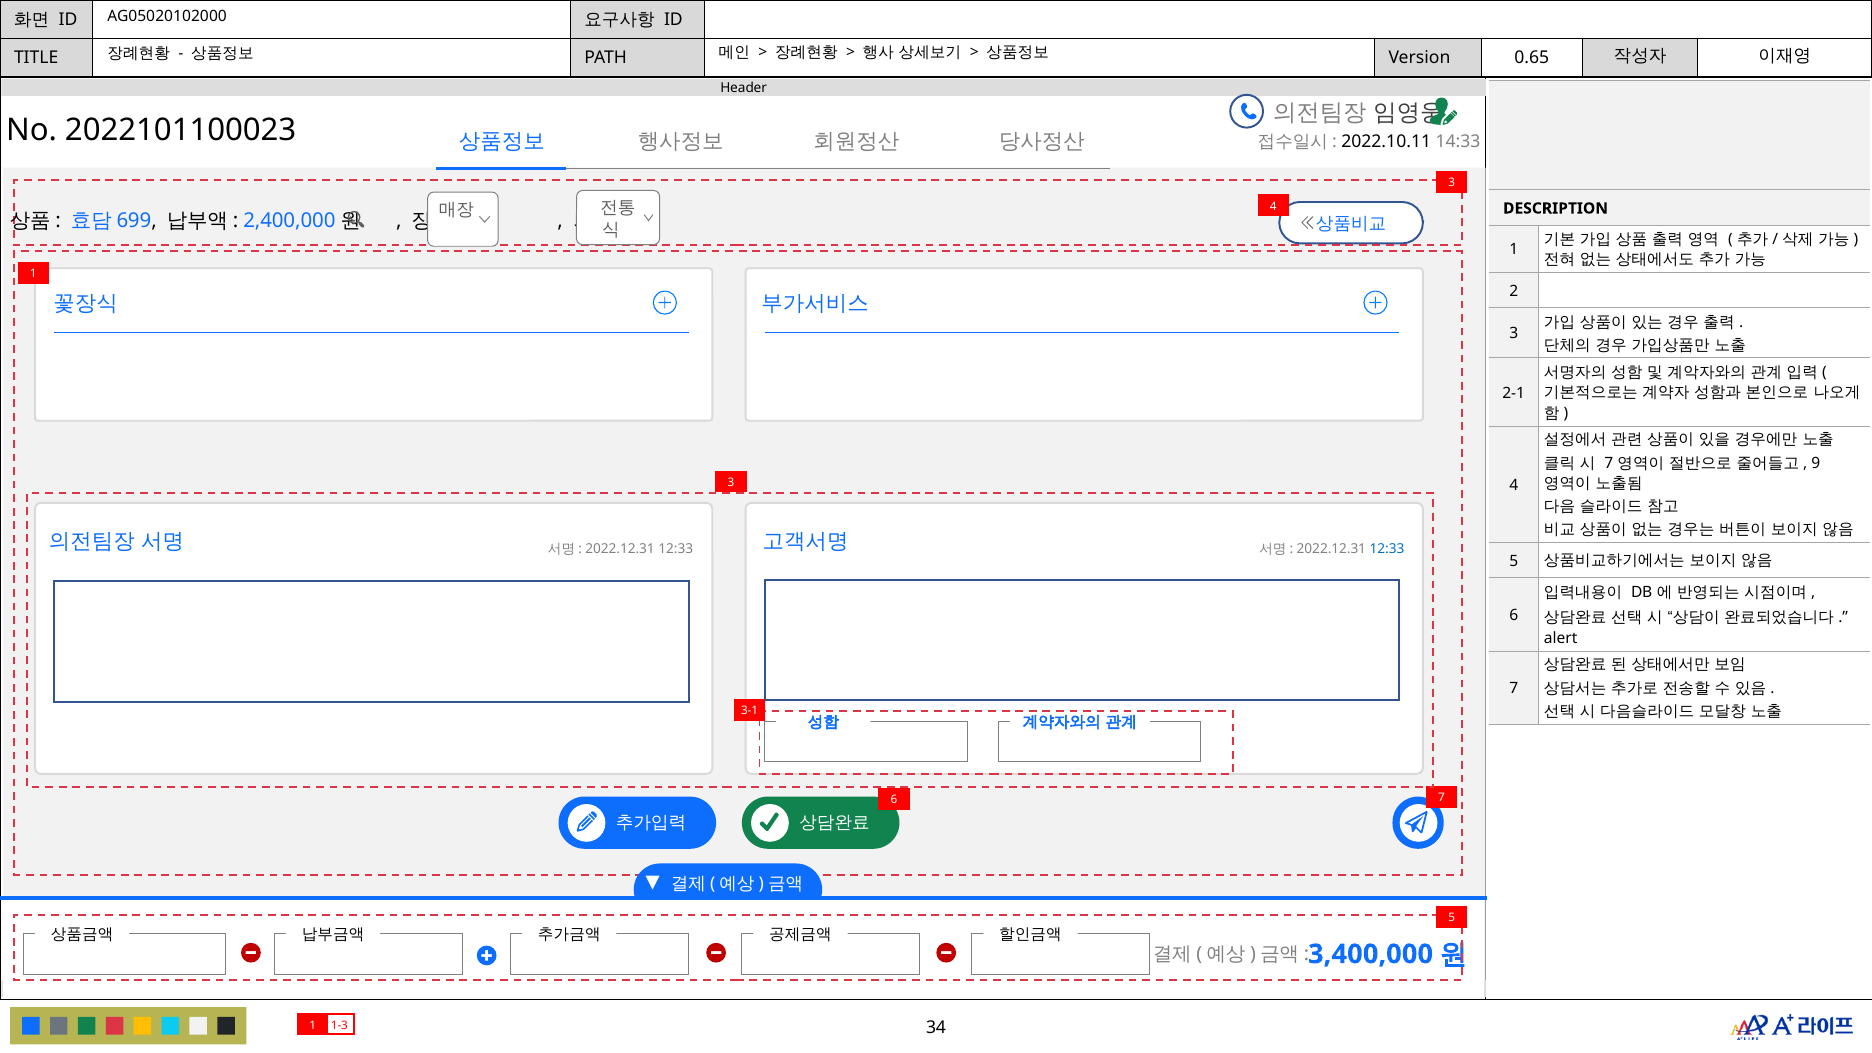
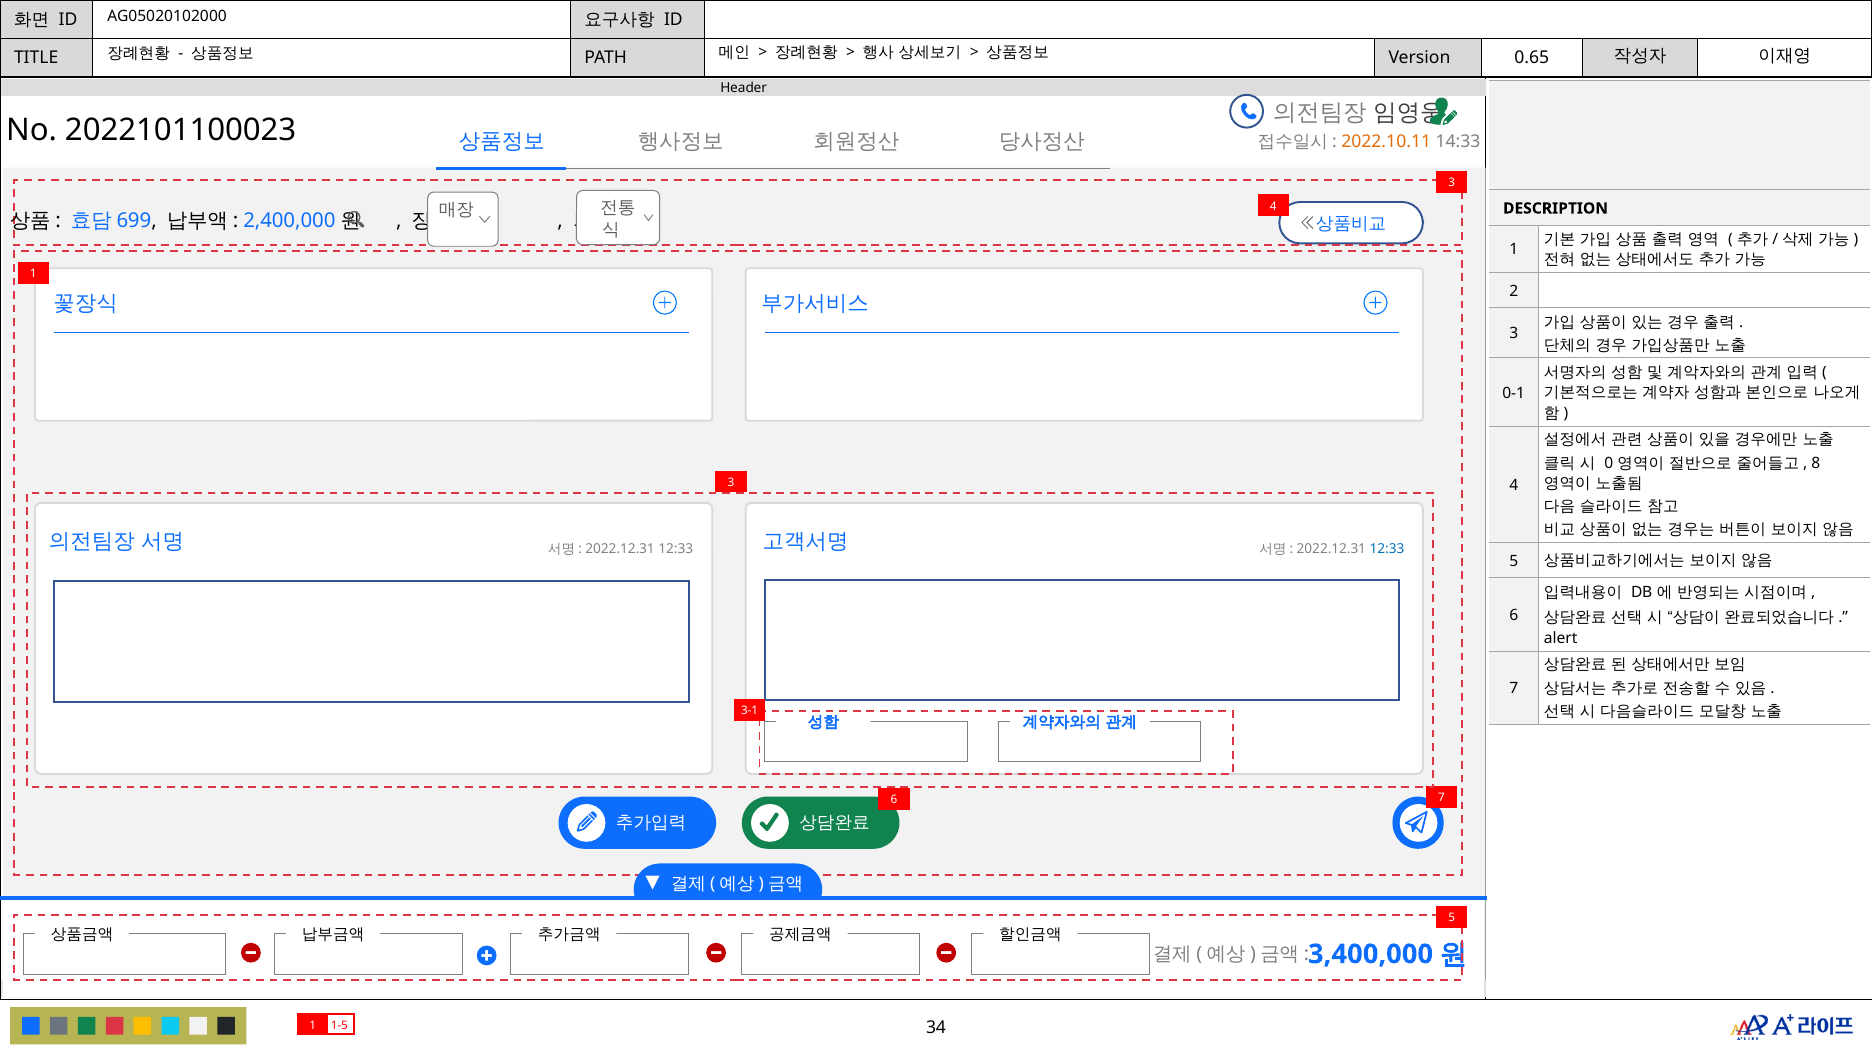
2022.10.11 colour: black -> orange (1386, 141)
2-1: 2-1 -> 0-1 (1514, 393)
7: 7 -> 0 (1609, 464)
9: 9 -> 8 (1816, 464)
1-3: 1-3 -> 1-5 (339, 1025)
